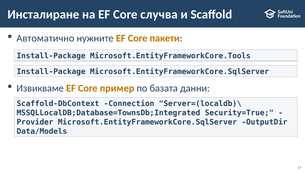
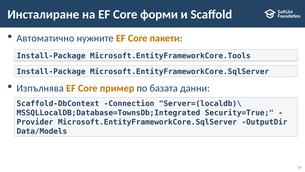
случва: случва -> форми (159, 14)
Извикваме: Извикваме -> Изпълнява (40, 88)
